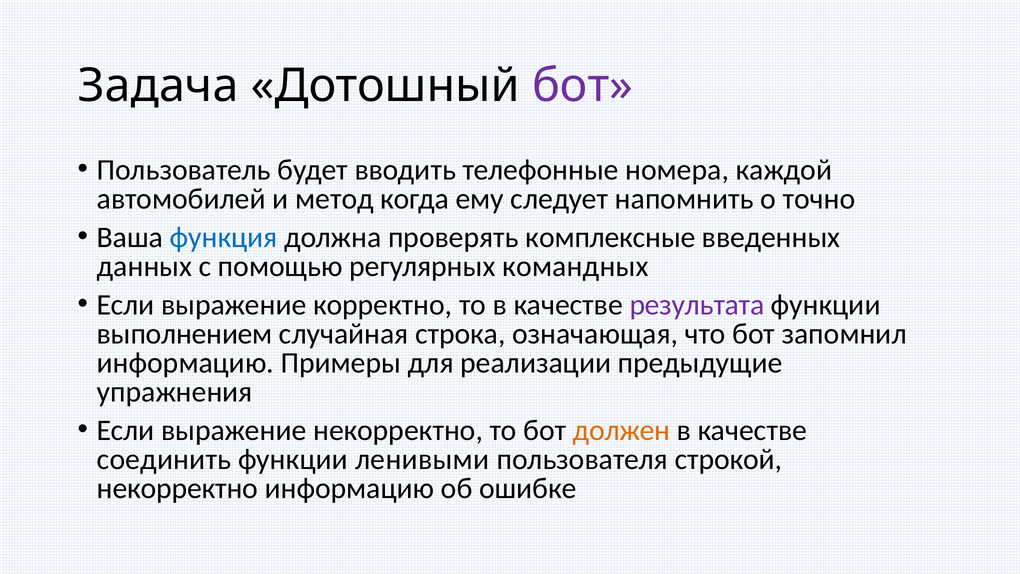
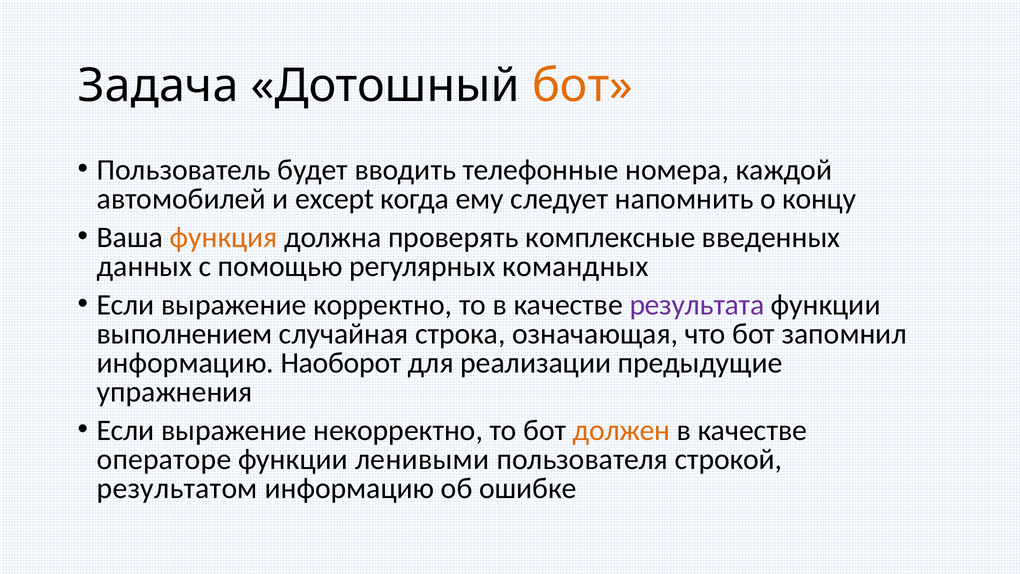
бот colour: purple -> orange (583, 86)
метод: метод -> except (335, 199)
точно: точно -> концу (819, 199)
функция colour: blue -> orange (224, 237)
Примеры: Примеры -> Наоборот (341, 363)
соединить: соединить -> операторе (164, 459)
некорректно: некорректно -> результатом (177, 488)
